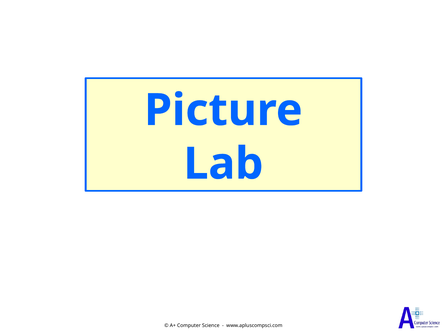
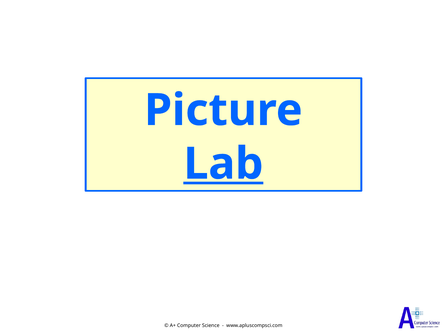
Lab underline: none -> present (223, 164)
